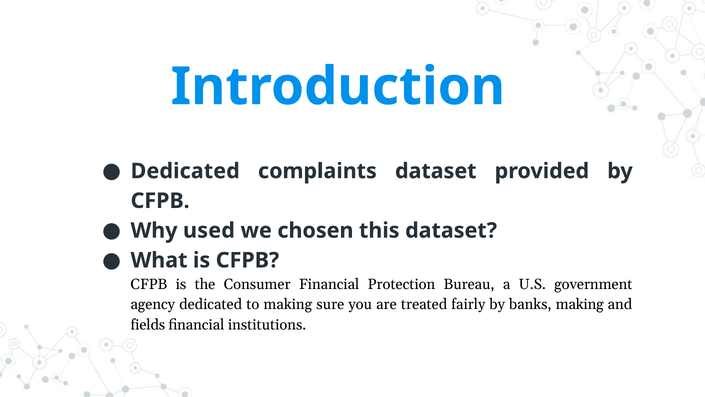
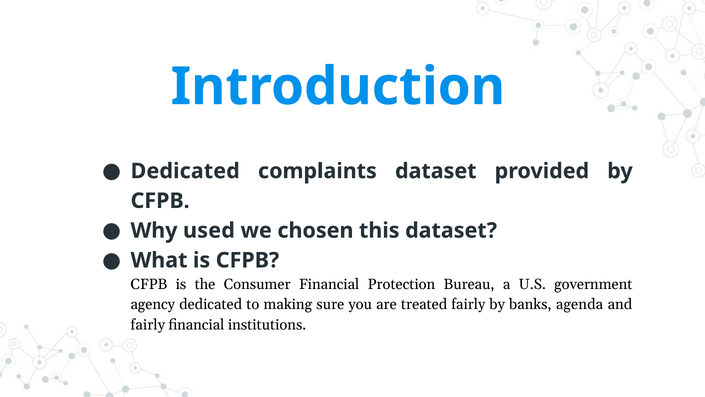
banks making: making -> agenda (580, 304)
fields: fields -> fairly (148, 324)
